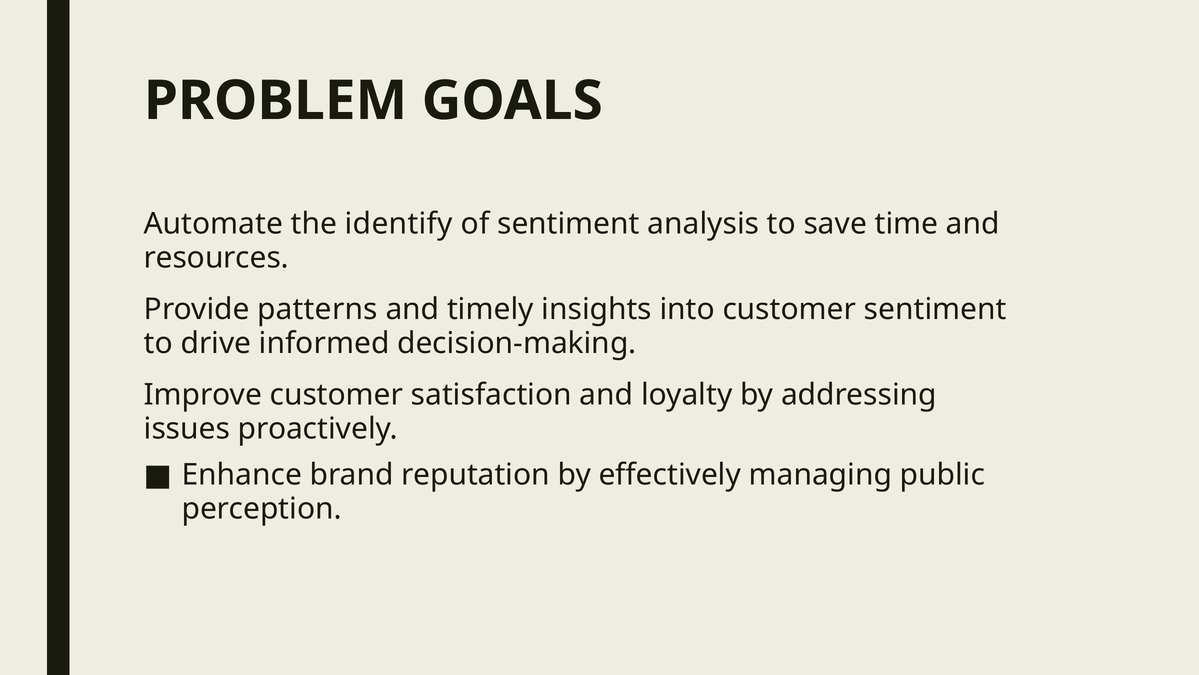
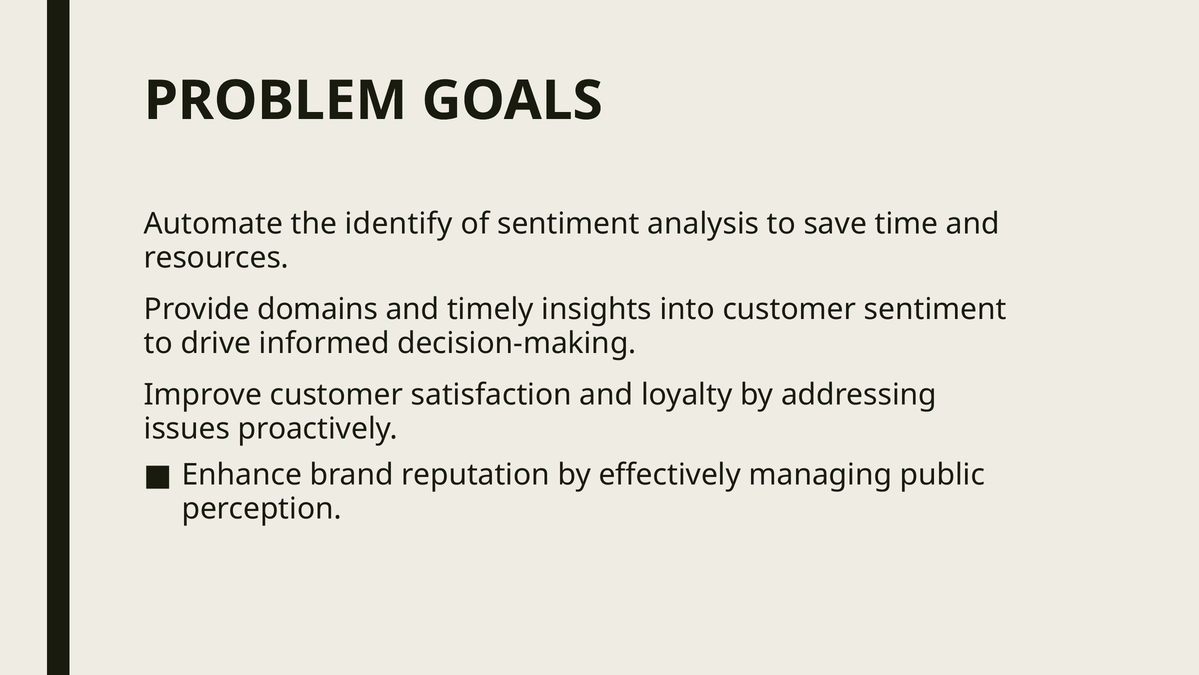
patterns: patterns -> domains (318, 309)
